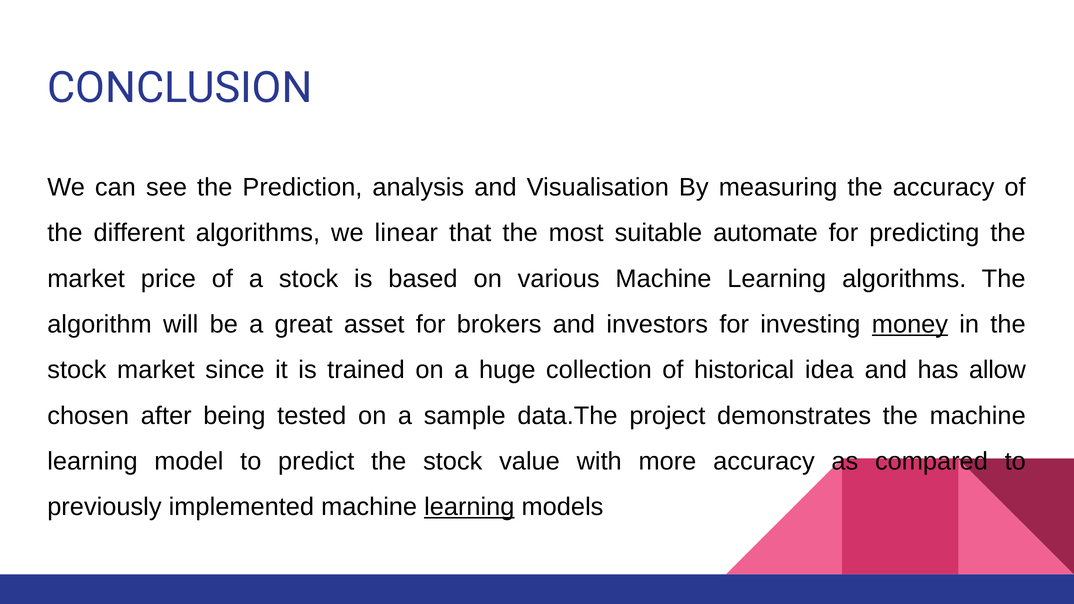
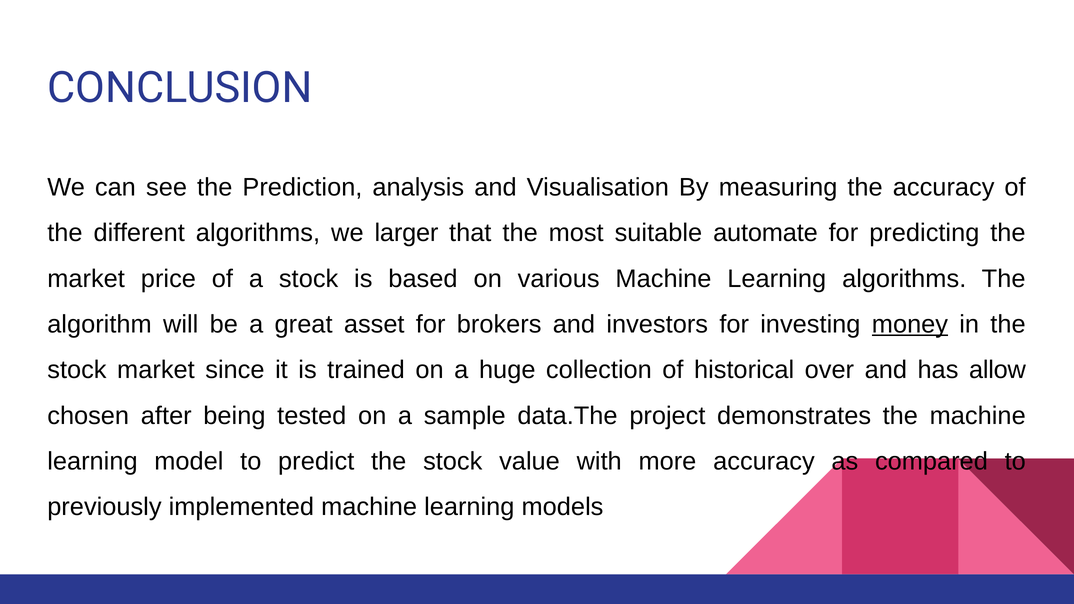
linear: linear -> larger (406, 233)
idea: idea -> over (829, 370)
learning underline: present -> none (469, 507)
